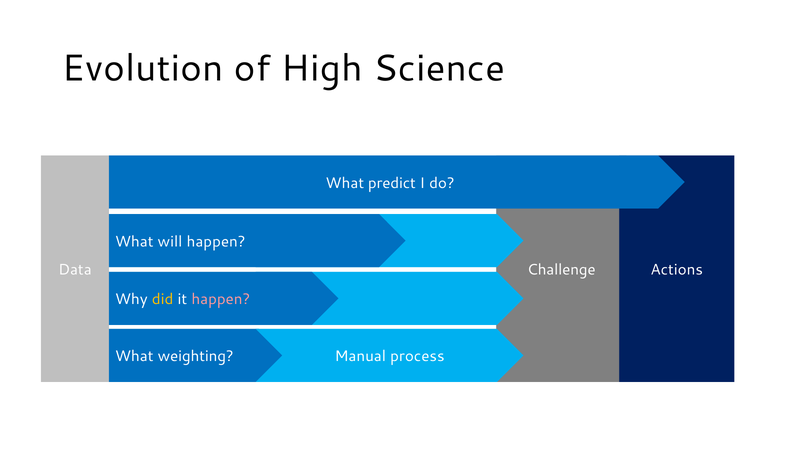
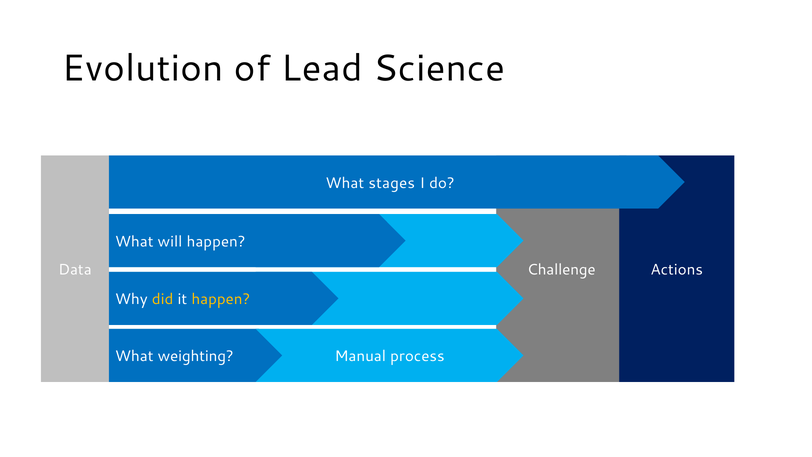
High: High -> Lead (322, 68)
predict: predict -> stages (392, 183)
happen colour: pink -> yellow (221, 299)
